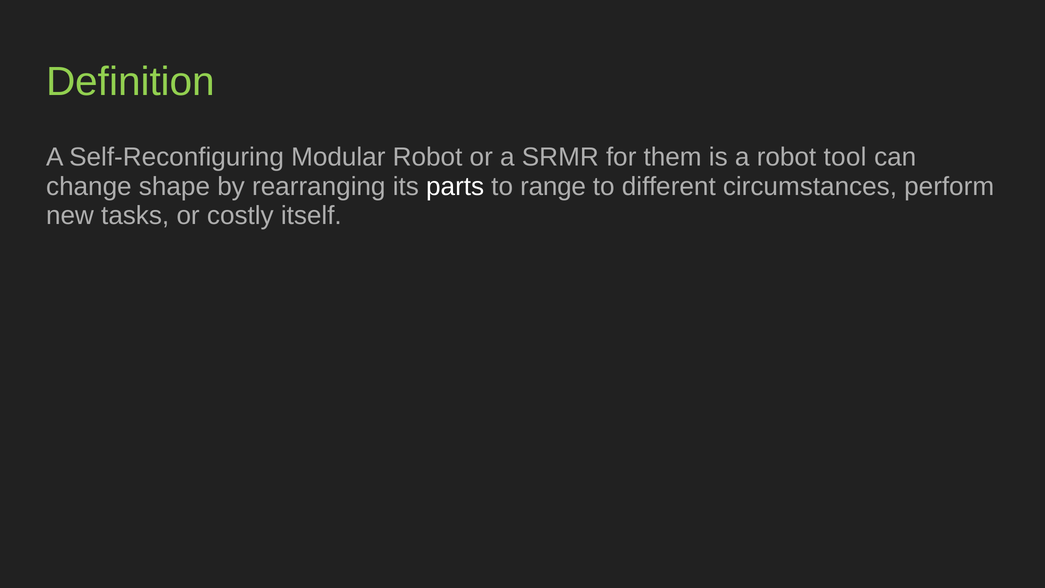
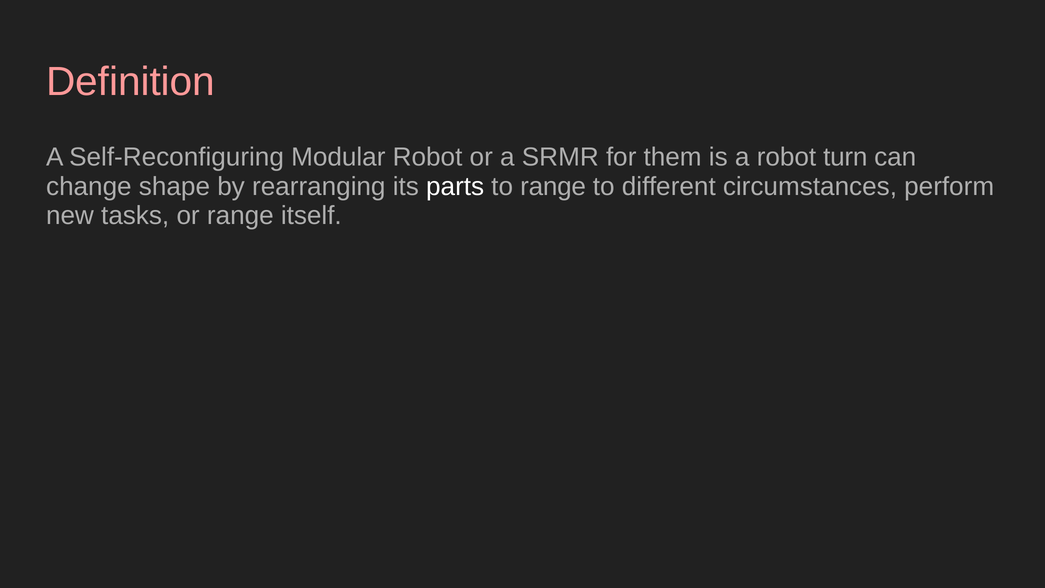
Definition colour: light green -> pink (131, 82)
tool: tool -> turn (845, 157)
or costly: costly -> range (240, 216)
